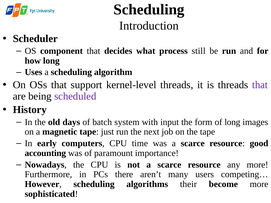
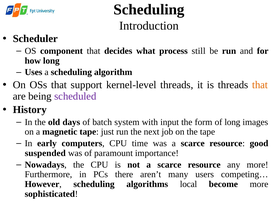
that colour: purple -> orange (260, 85)
accounting: accounting -> suspended (45, 153)
their: their -> local (189, 184)
